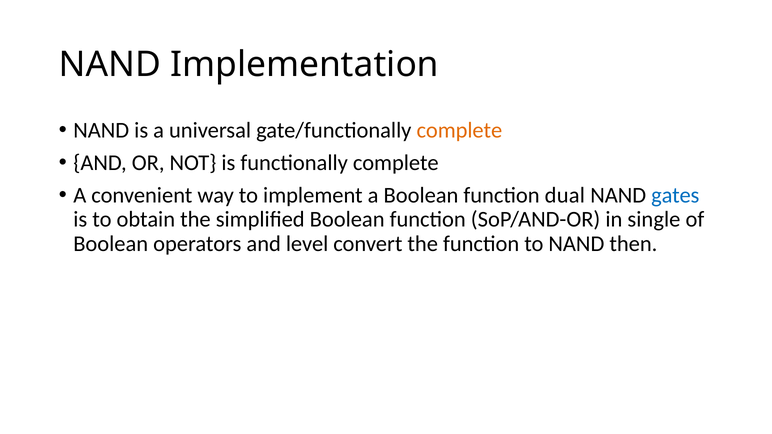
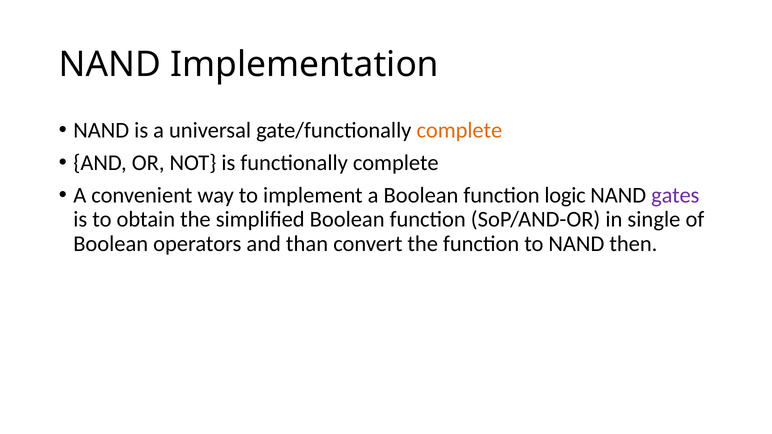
dual: dual -> logic (565, 195)
gates colour: blue -> purple (675, 195)
level: level -> than (307, 244)
